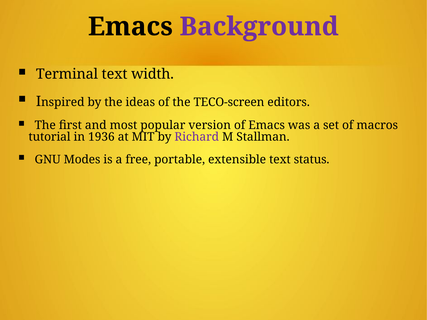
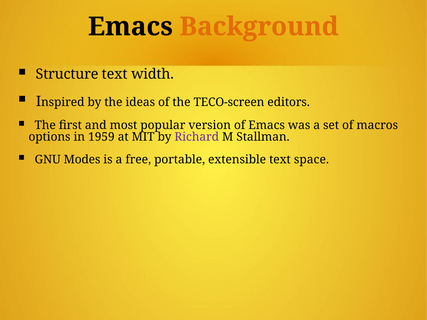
Background colour: purple -> orange (259, 27)
Terminal: Terminal -> Structure (67, 74)
tutorial: tutorial -> options (49, 137)
1936: 1936 -> 1959 (101, 137)
status: status -> space (312, 160)
